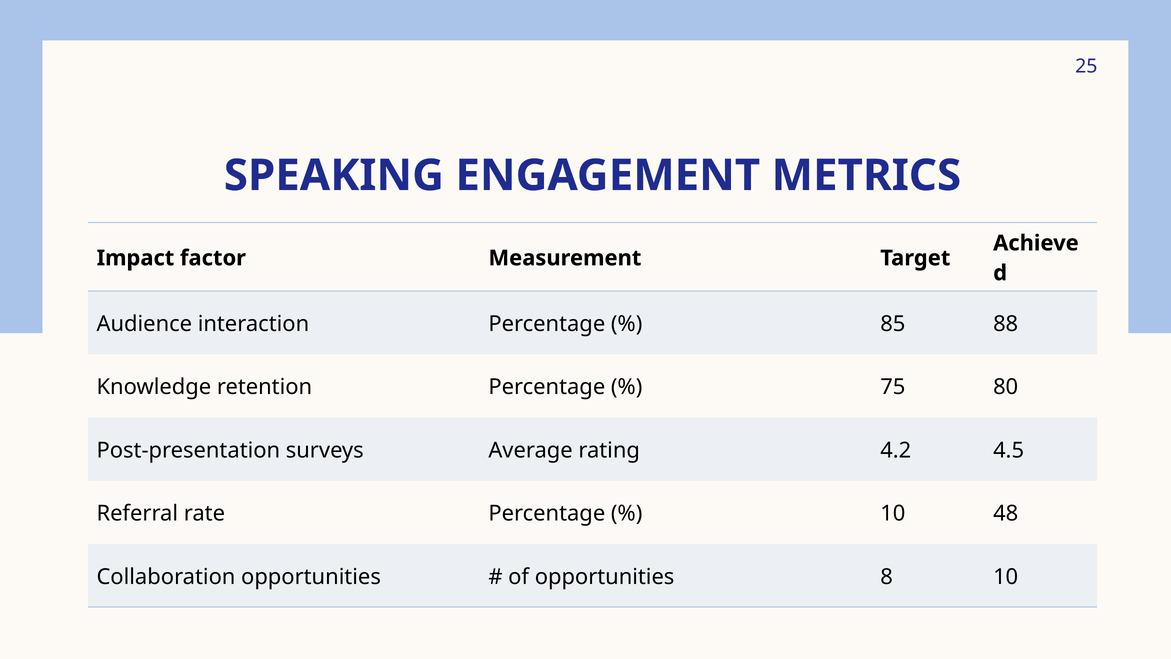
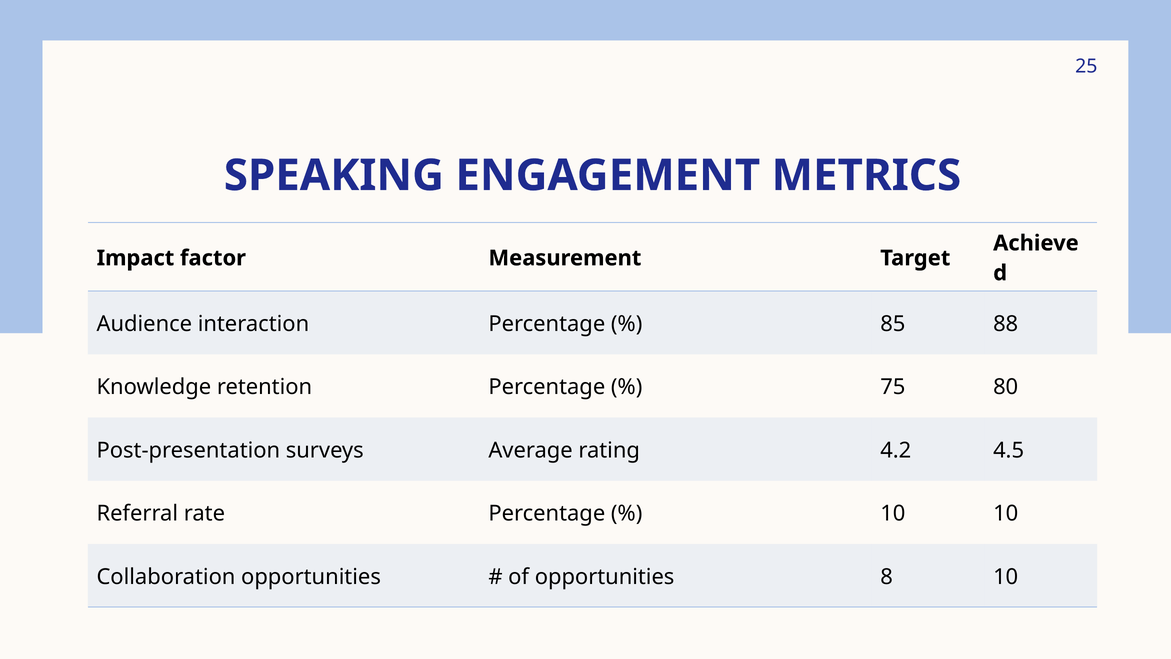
10 48: 48 -> 10 (1006, 513)
